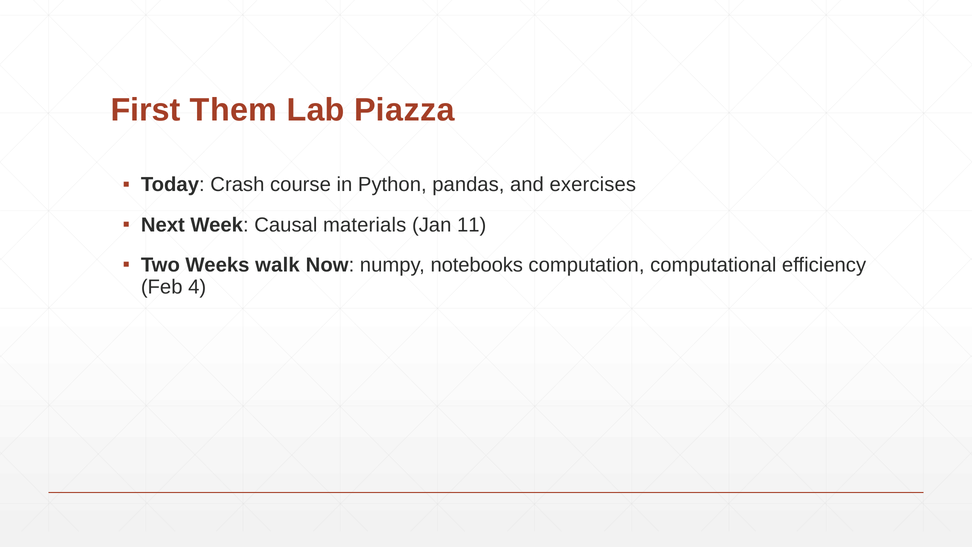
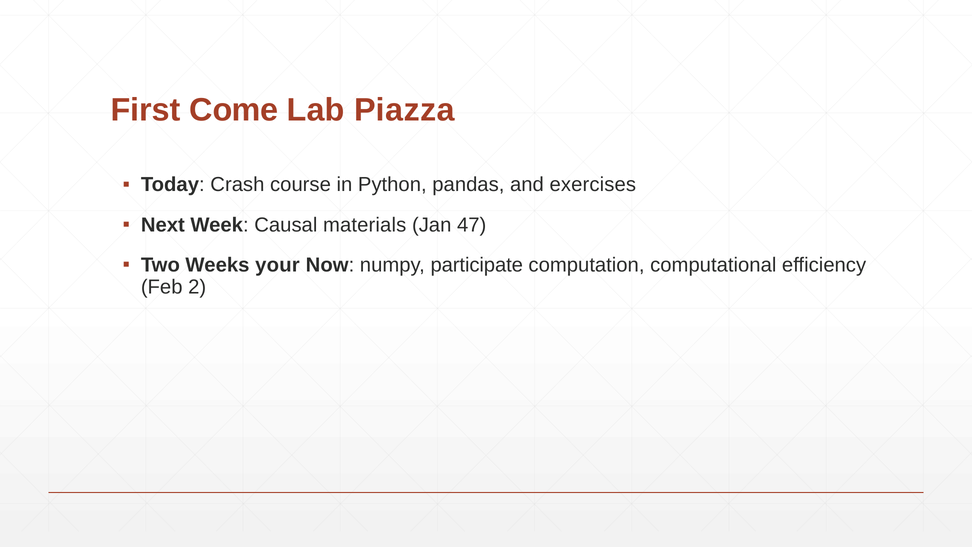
Them: Them -> Come (234, 110)
11: 11 -> 47 (472, 225)
walk: walk -> your (277, 265)
notebooks: notebooks -> participate (477, 265)
4: 4 -> 2 (197, 287)
